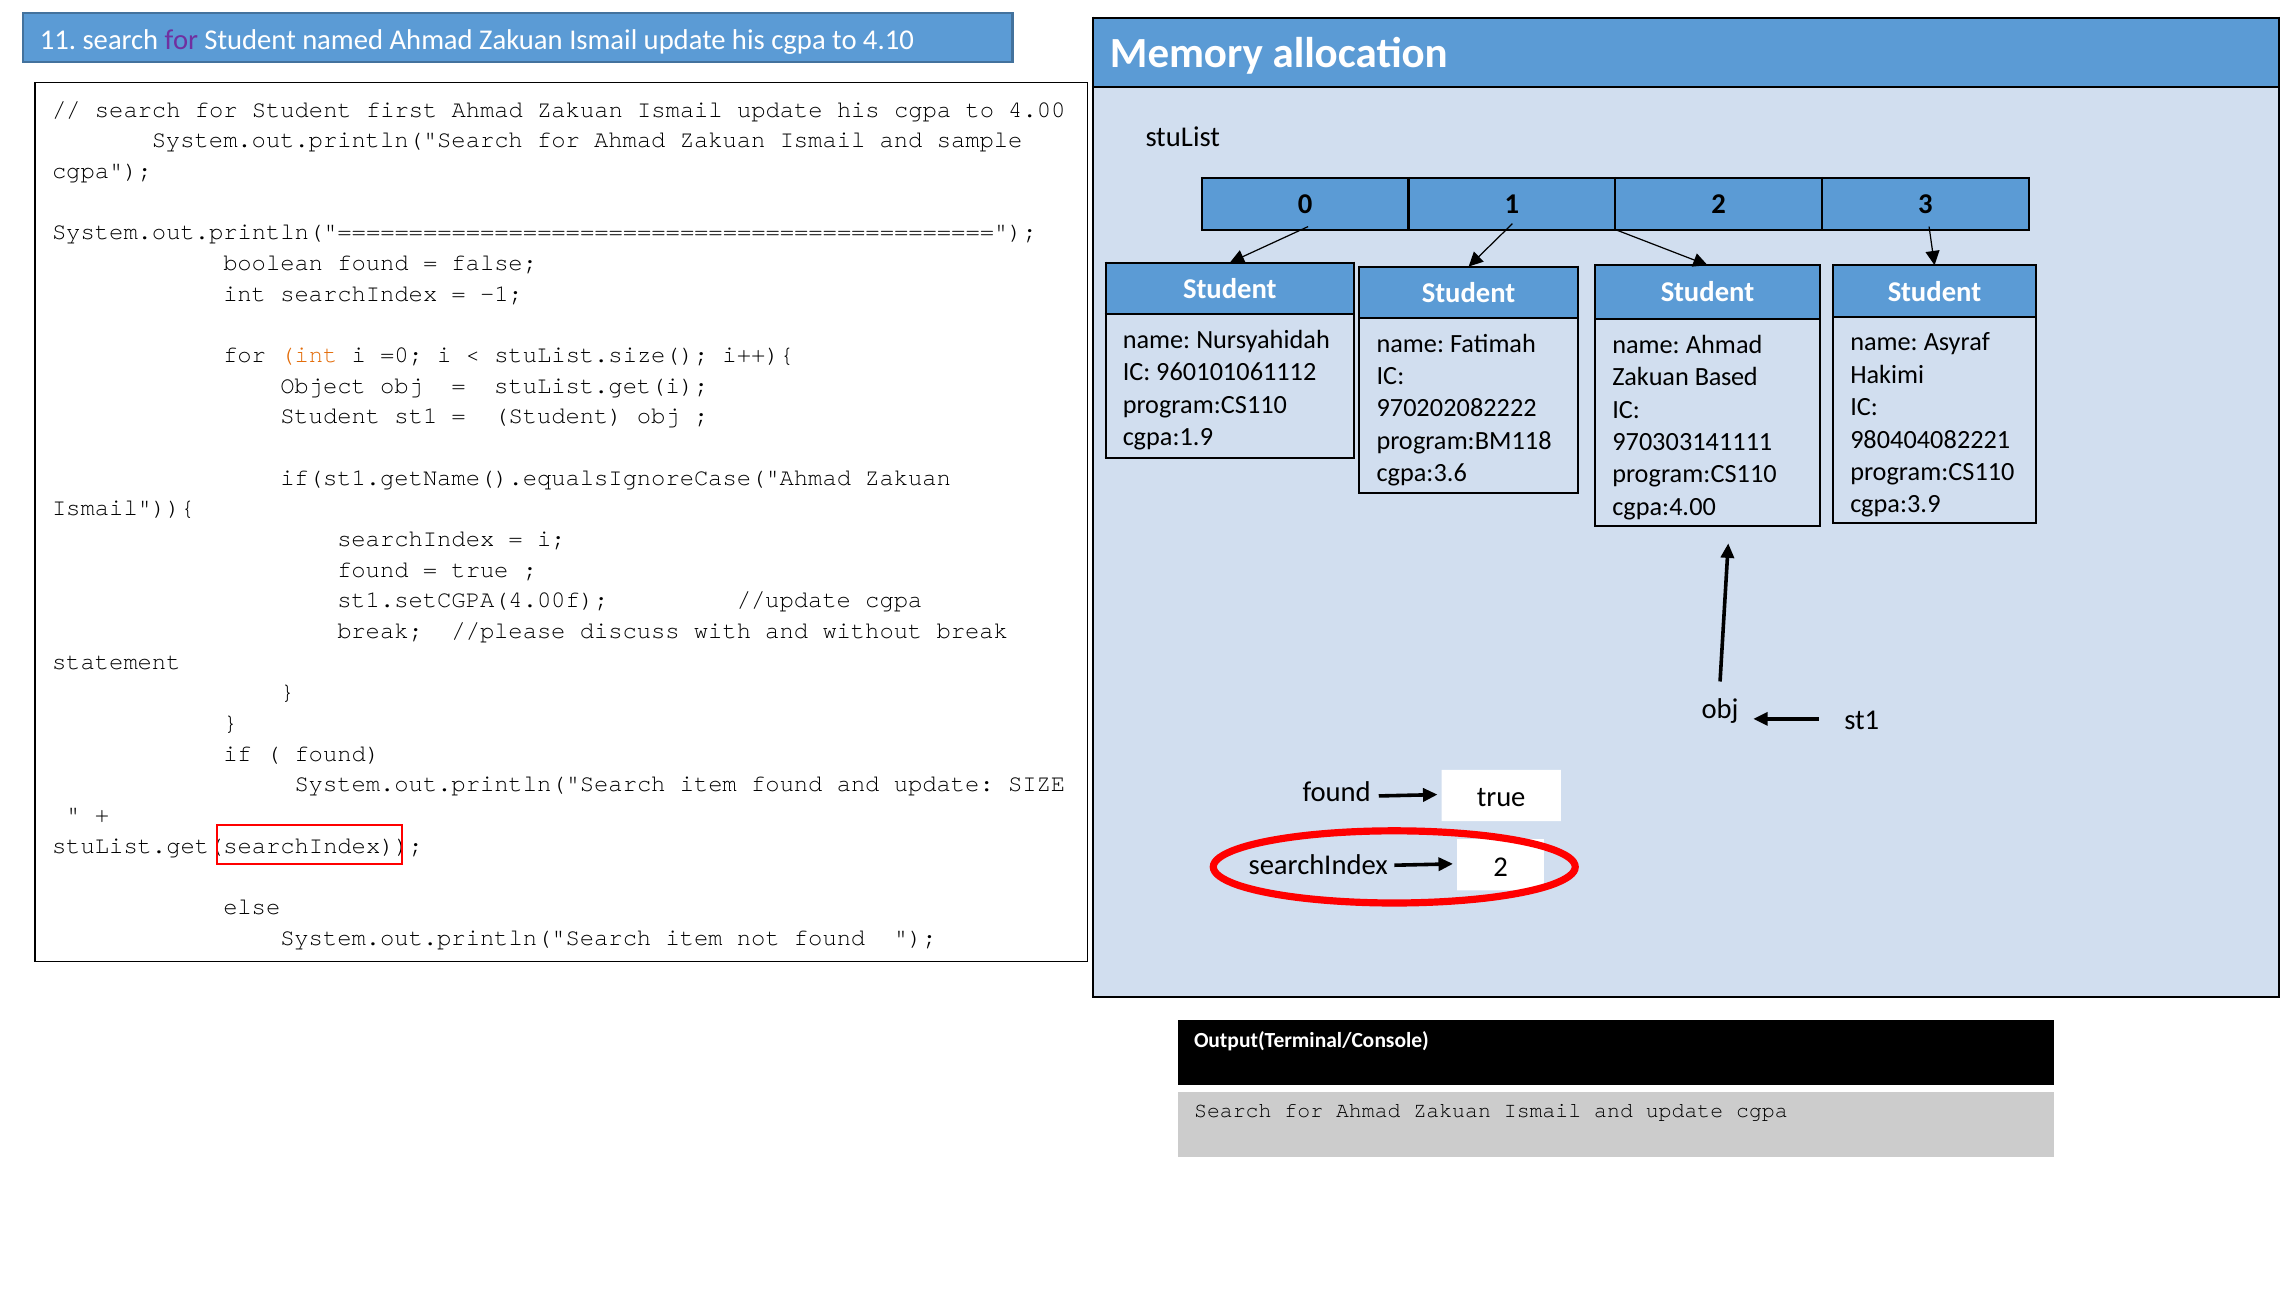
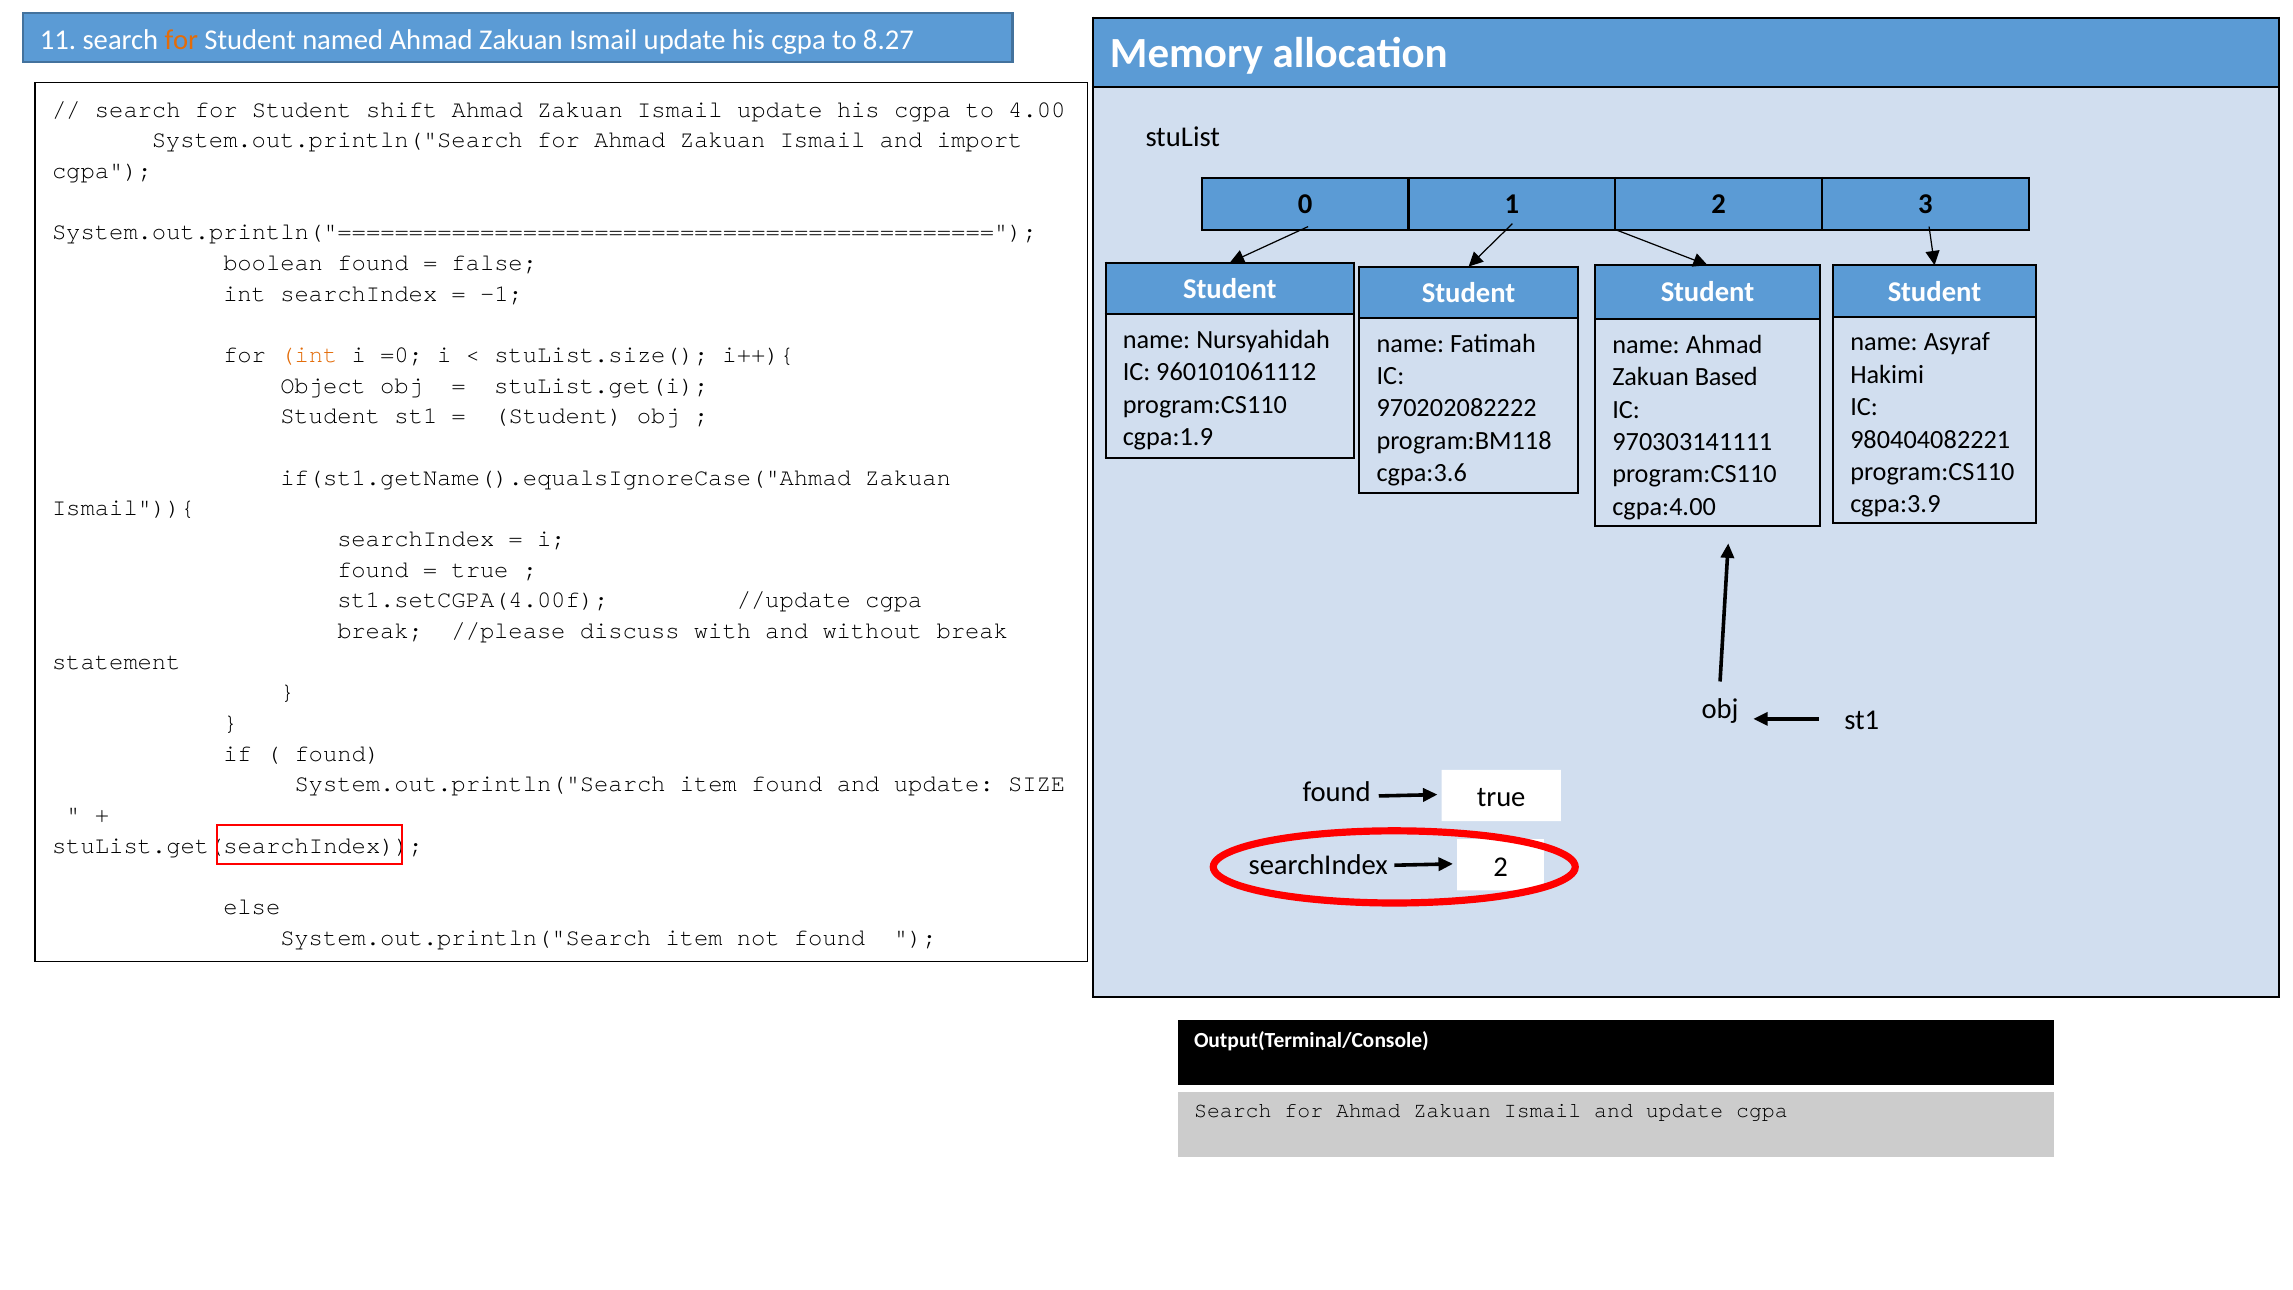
for colour: purple -> orange (181, 40)
4.10: 4.10 -> 8.27 (888, 40)
first: first -> shift (402, 109)
sample: sample -> import (980, 140)
